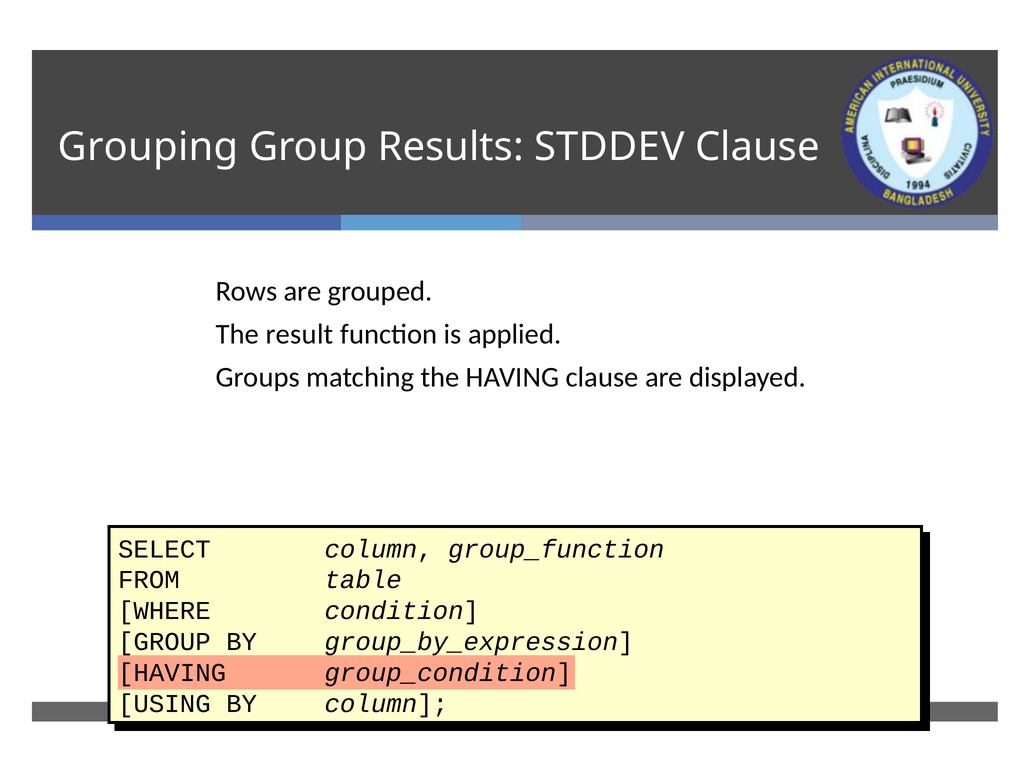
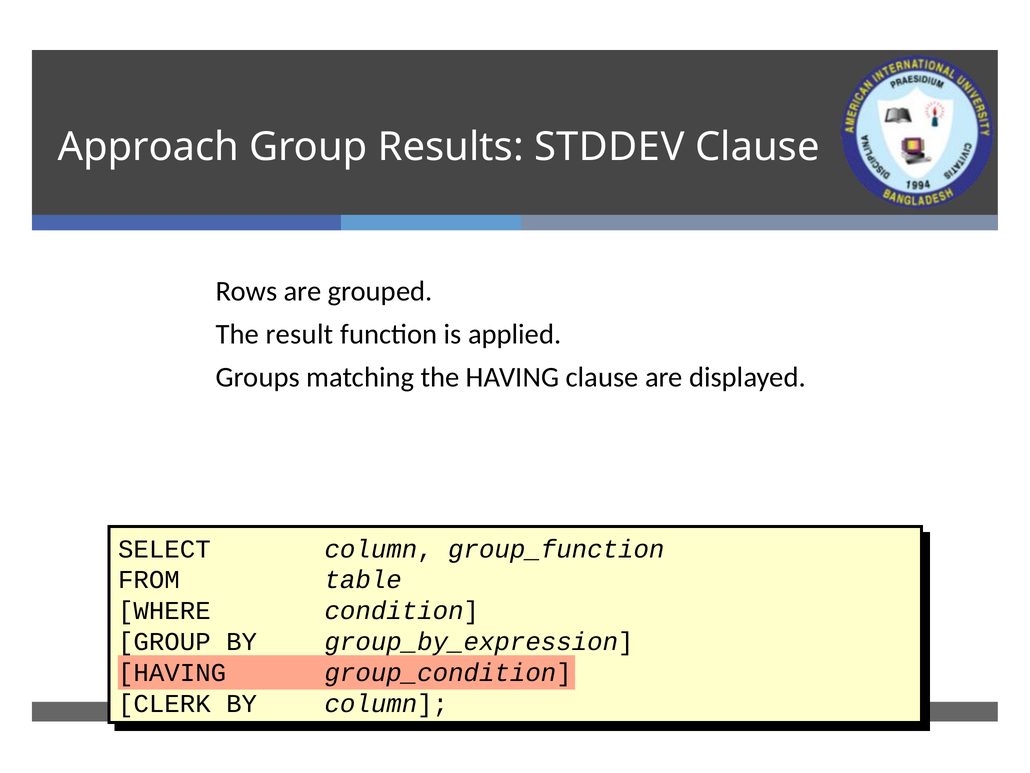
Grouping: Grouping -> Approach (148, 147)
USING: USING -> CLERK (164, 703)
